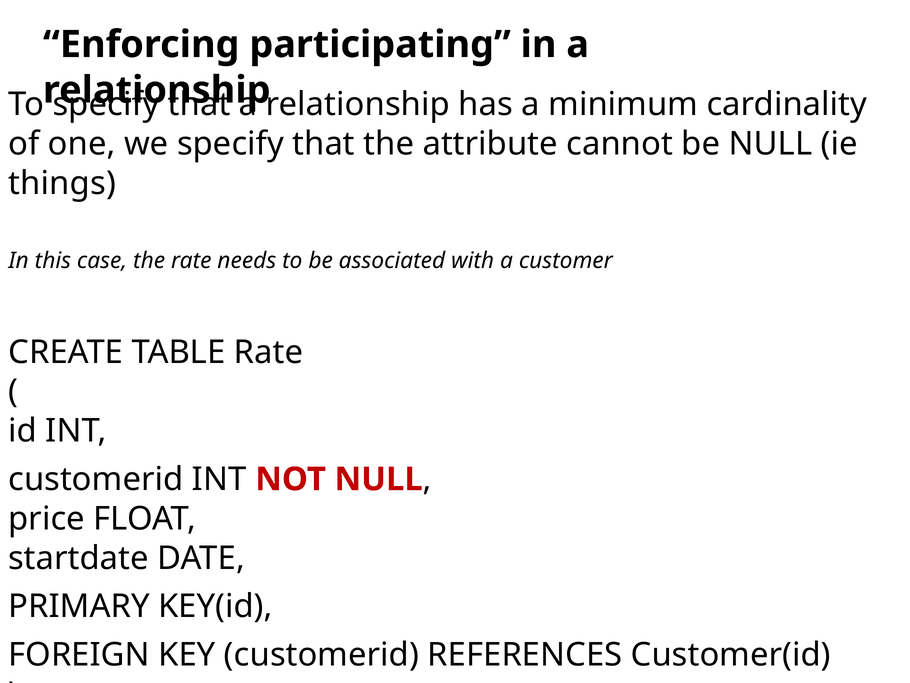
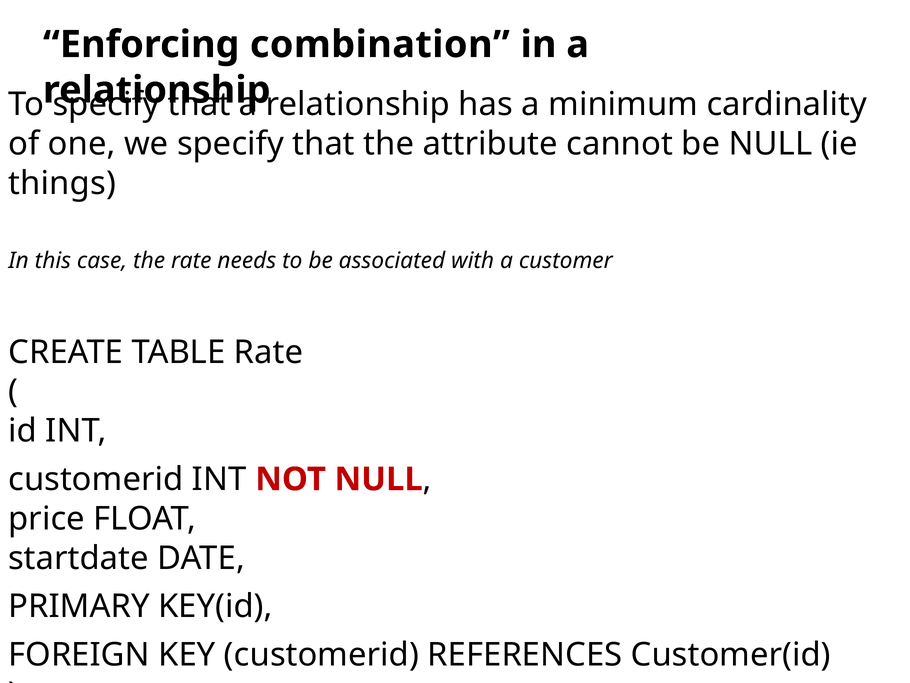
participating: participating -> combination (380, 45)
